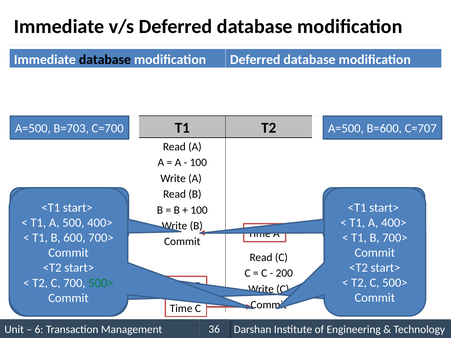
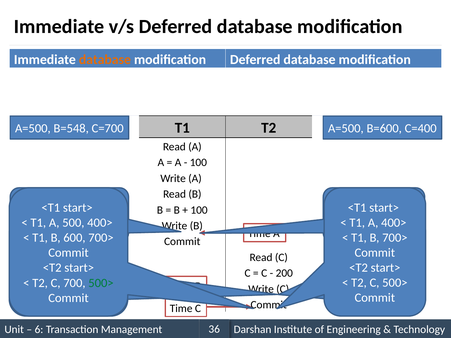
database colour: black -> orange (105, 60)
B=703: B=703 -> B=548 (71, 128)
C=707: C=707 -> C=400 (421, 128)
